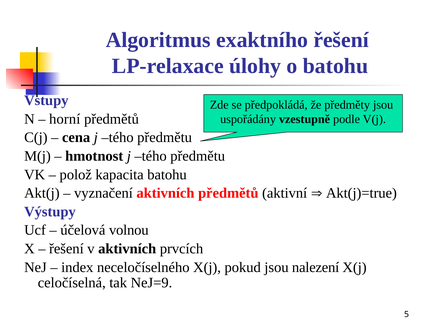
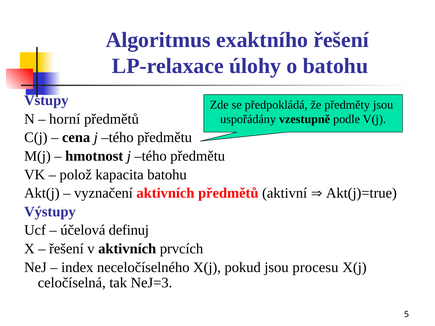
volnou: volnou -> definuj (129, 230)
nalezení: nalezení -> procesu (315, 267)
NeJ=9: NeJ=9 -> NeJ=3 (151, 283)
